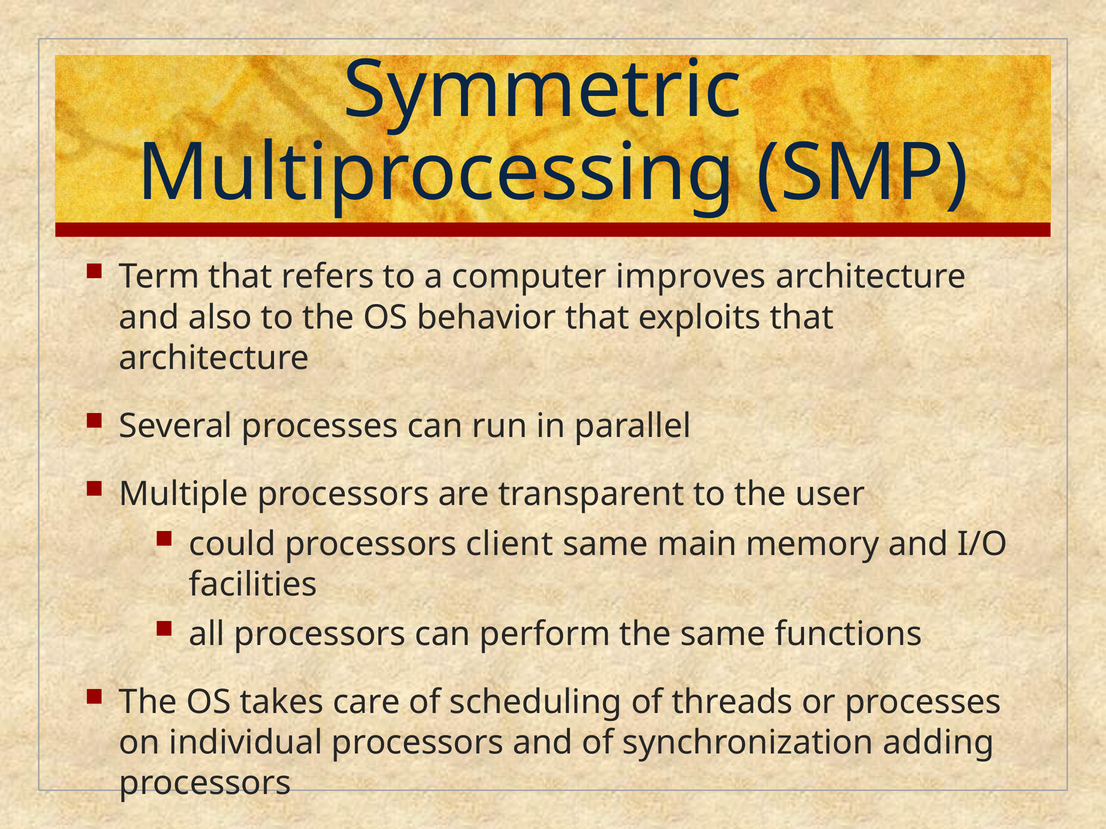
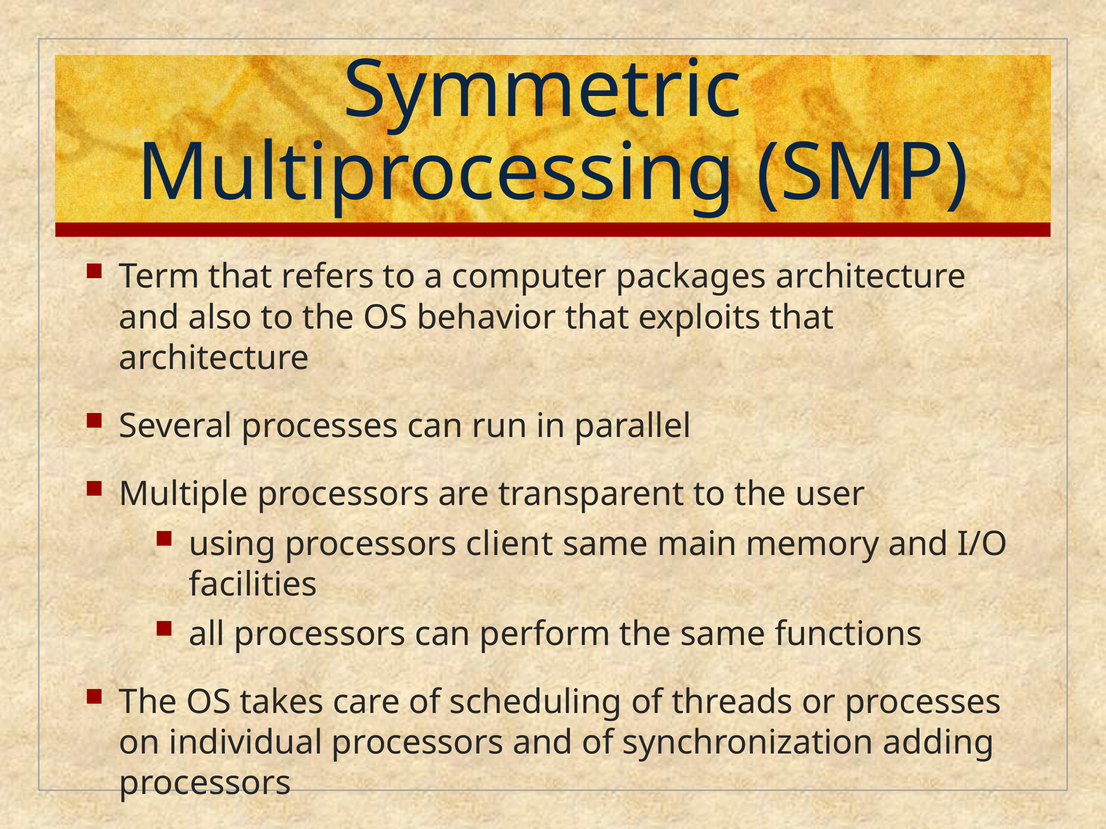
improves: improves -> packages (691, 277)
could: could -> using (232, 544)
